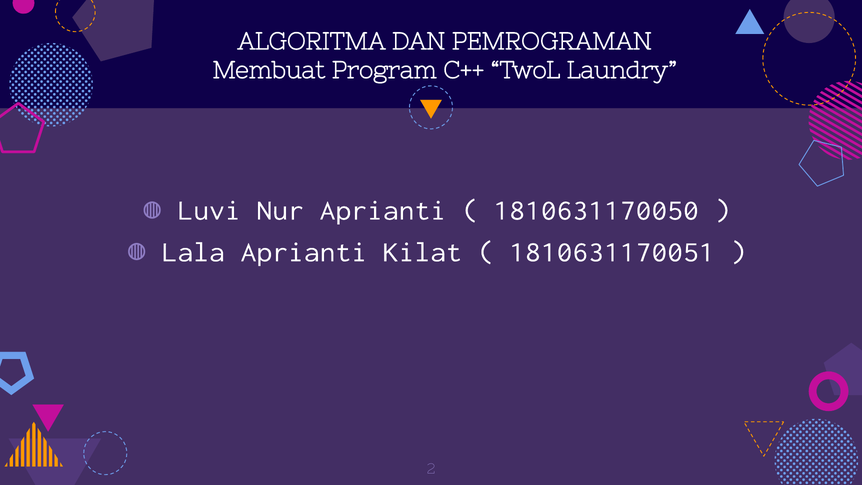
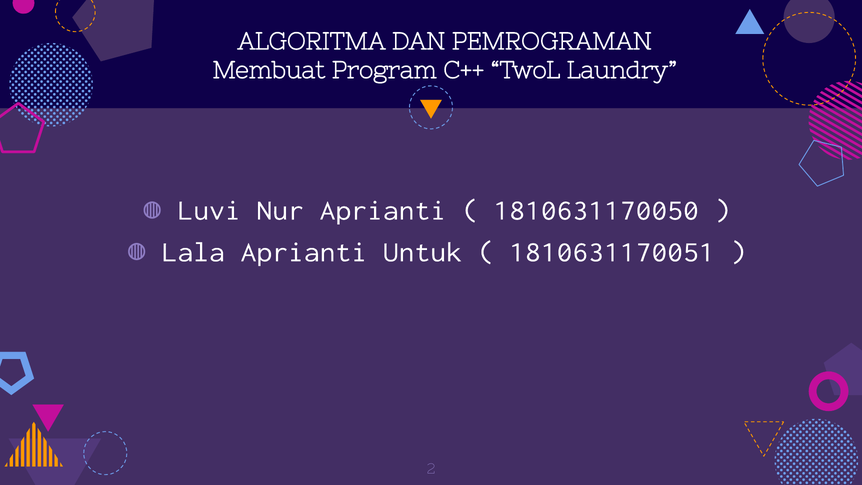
Kilat: Kilat -> Untuk (422, 252)
